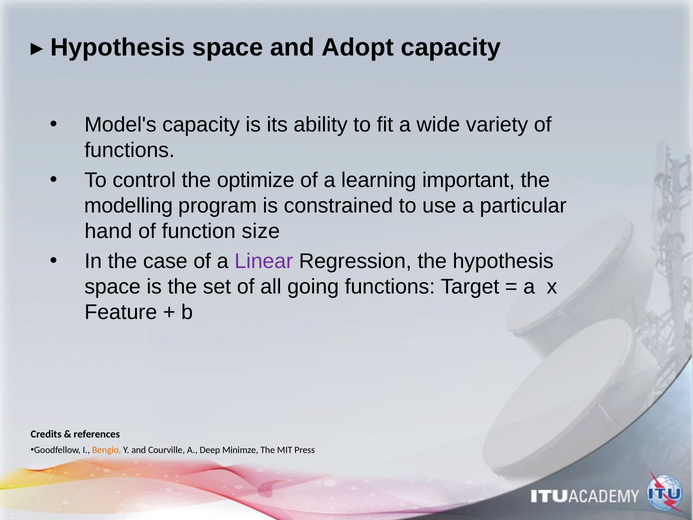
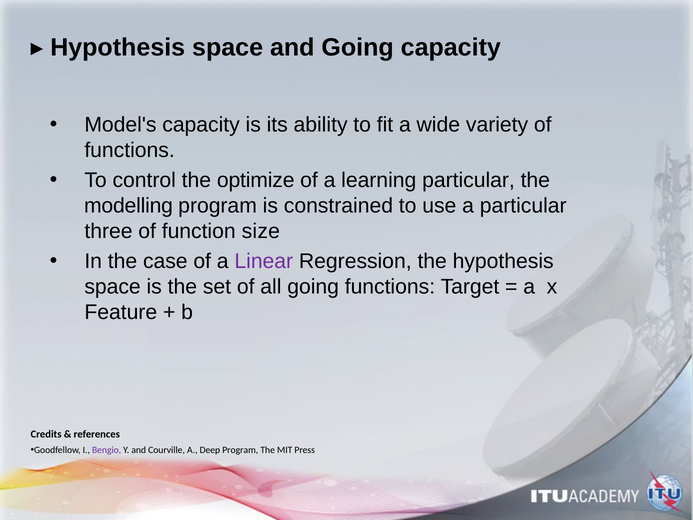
and Adopt: Adopt -> Going (358, 47)
learning important: important -> particular (468, 180)
hand: hand -> three (108, 231)
Bengio colour: orange -> purple (107, 450)
Deep Minimze: Minimze -> Program (240, 450)
